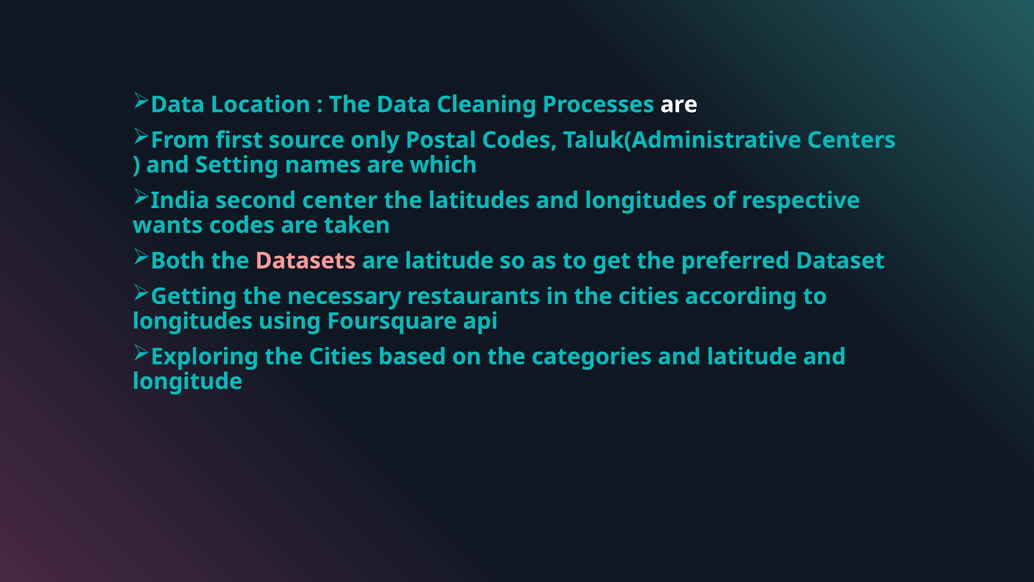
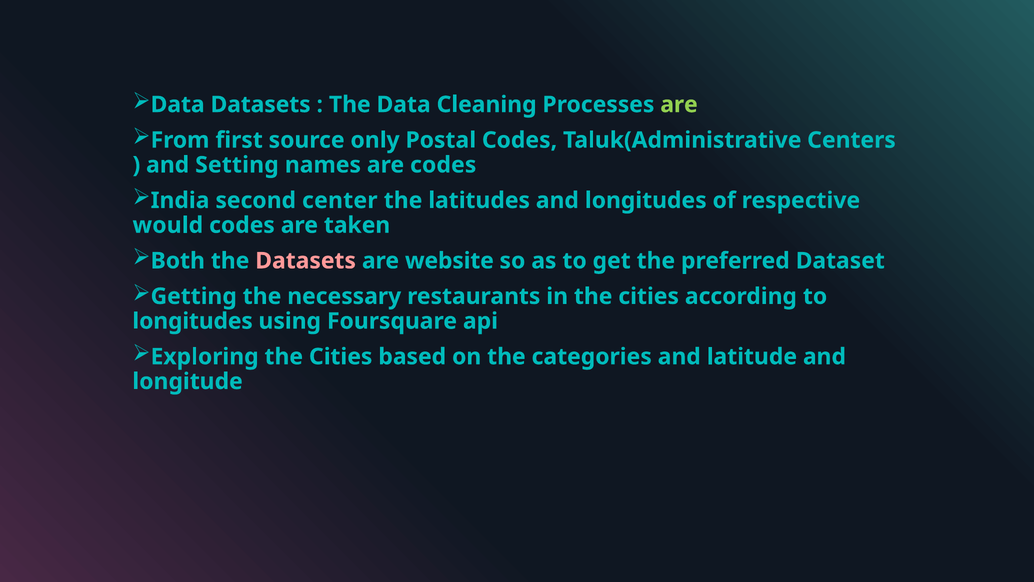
Data Location: Location -> Datasets (261, 105)
are colour: white -> light green (679, 105)
are which: which -> codes (443, 165)
wants: wants -> would (168, 225)
are latitude: latitude -> website (449, 261)
